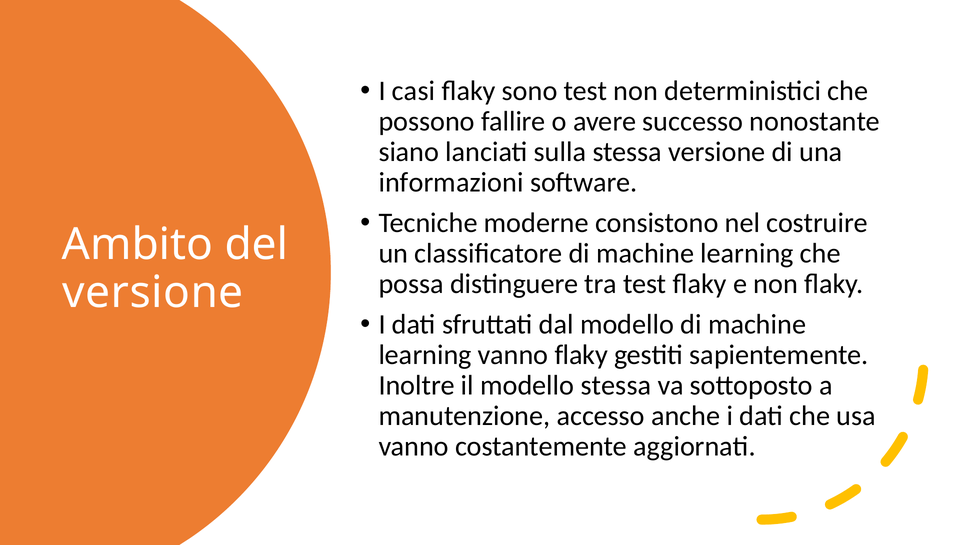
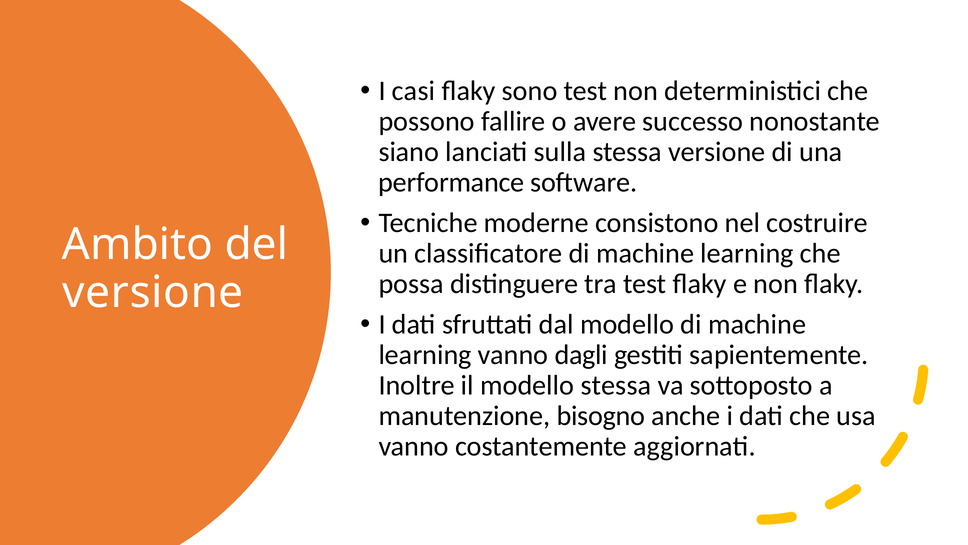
informazioni: informazioni -> performance (451, 182)
vanno flaky: flaky -> dagli (581, 355)
accesso: accesso -> bisogno (601, 416)
